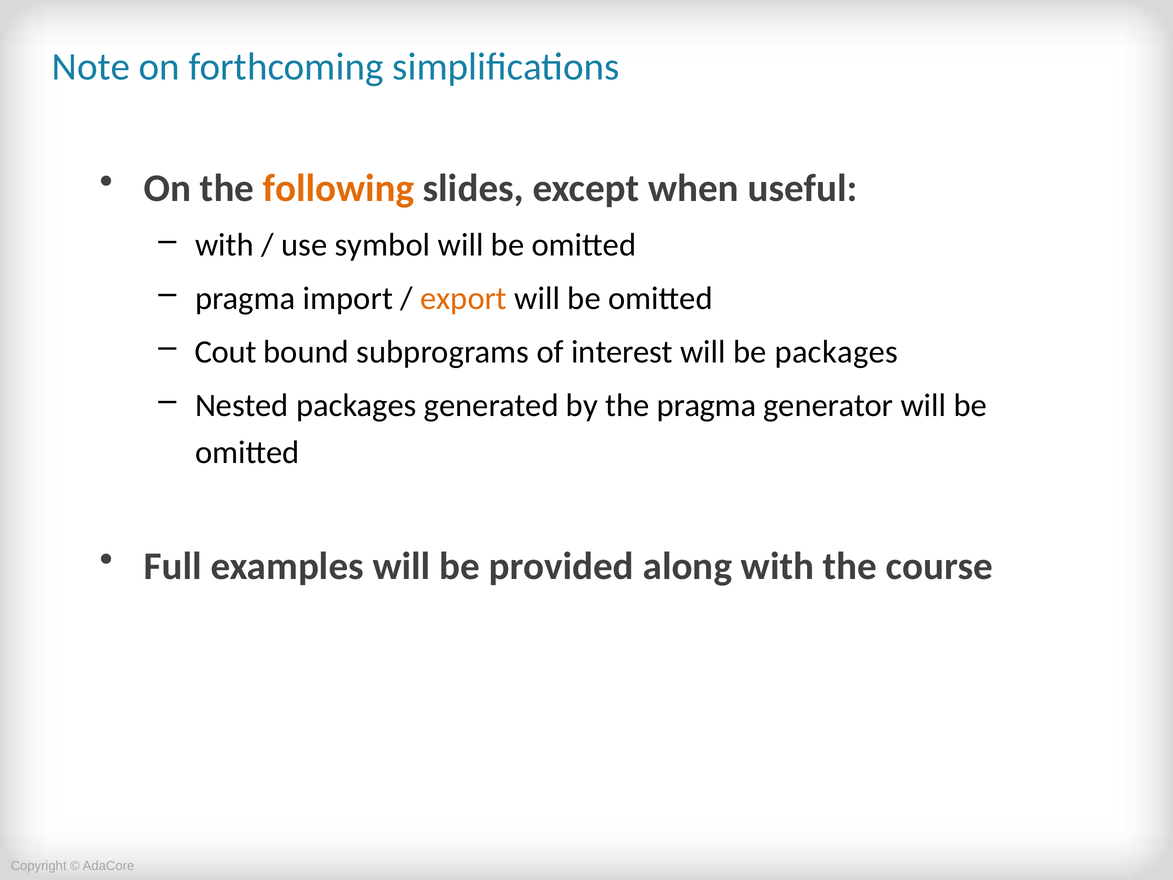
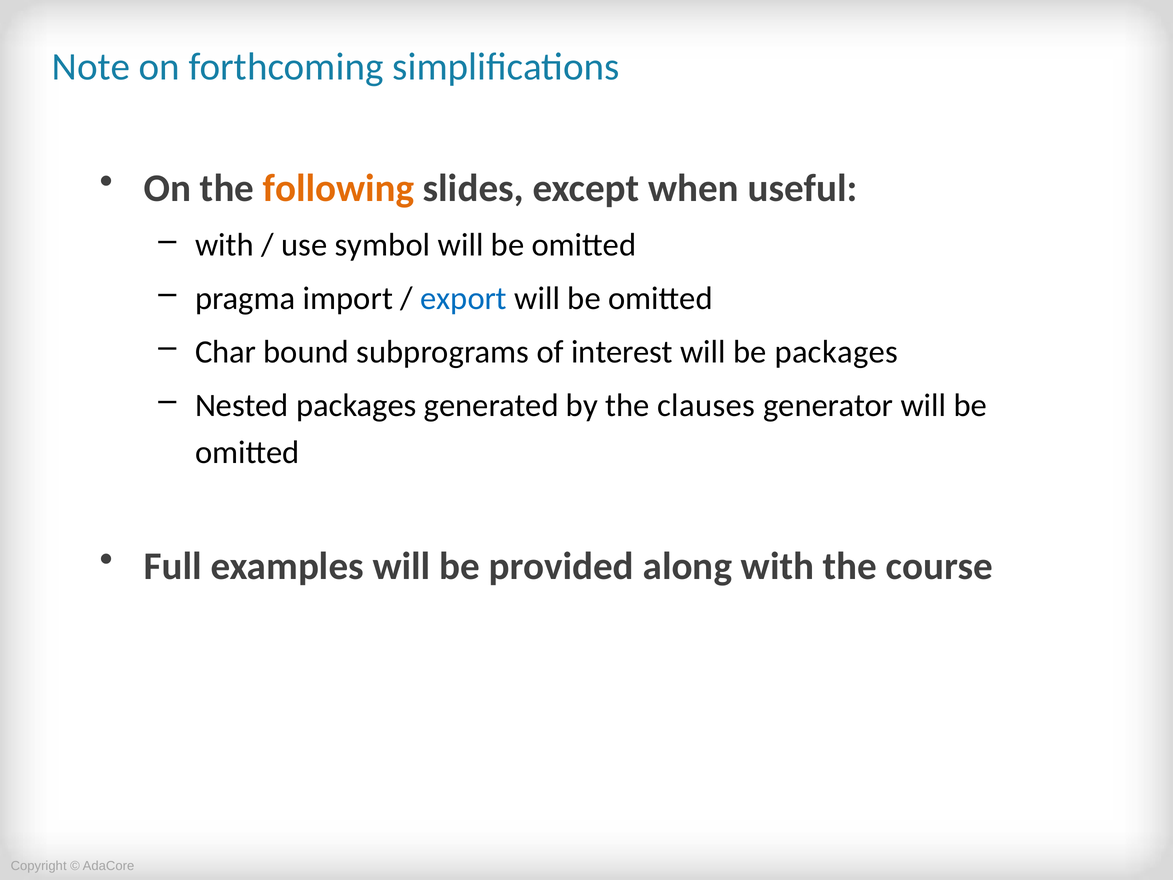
export colour: orange -> blue (464, 298)
Cout: Cout -> Char (226, 352)
the pragma: pragma -> clauses (706, 405)
